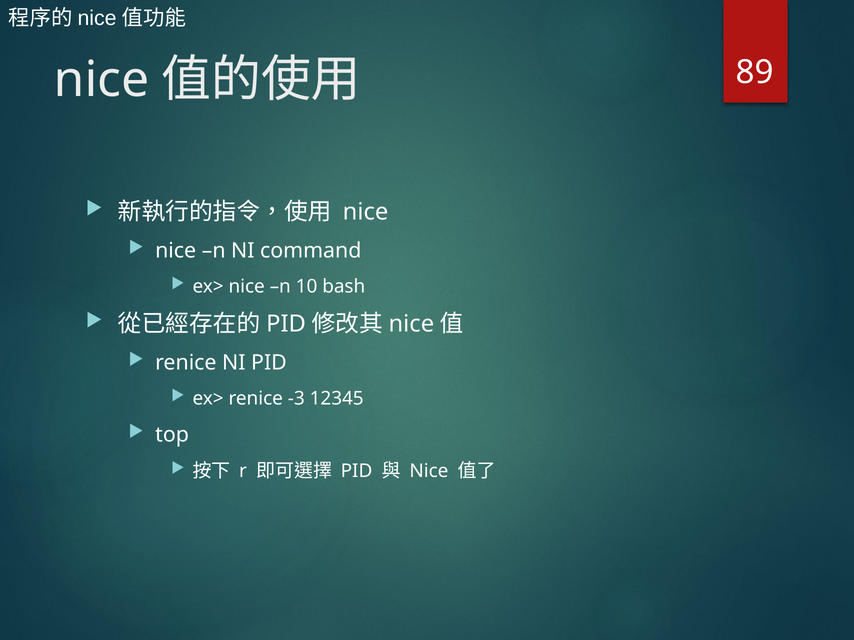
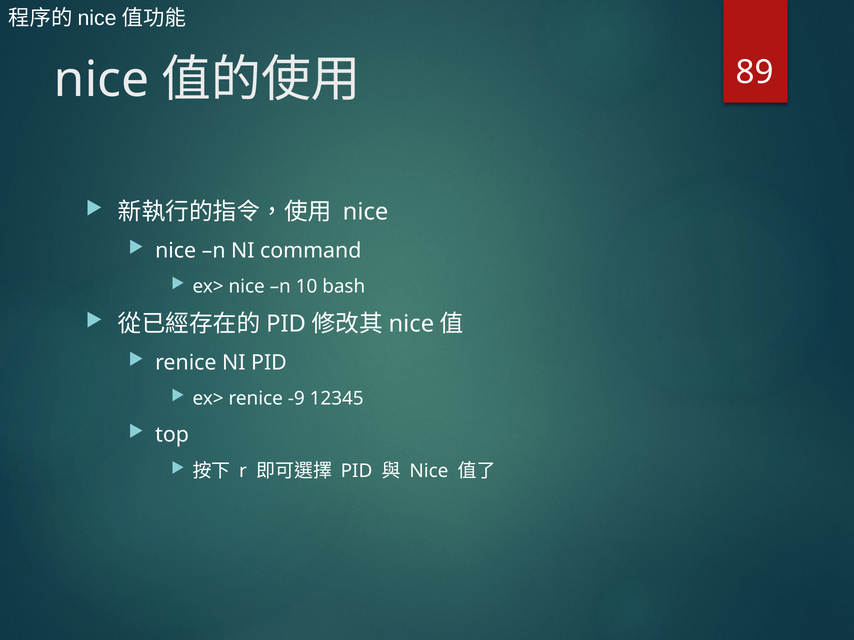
-3: -3 -> -9 (296, 399)
